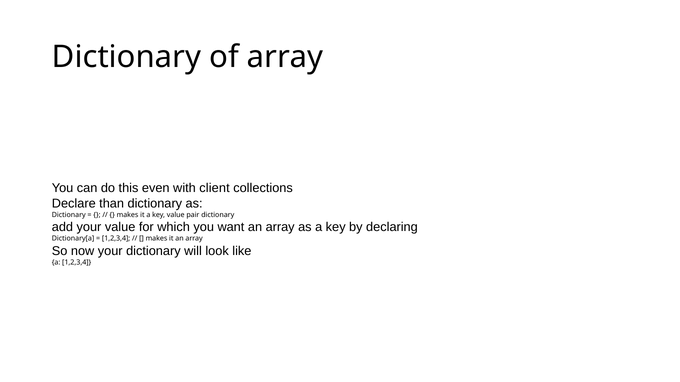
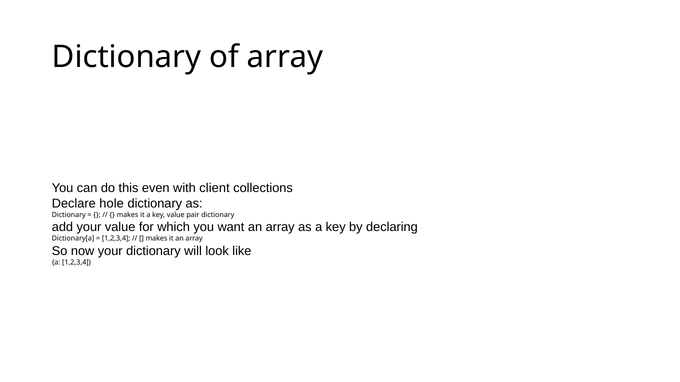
than: than -> hole (112, 204)
